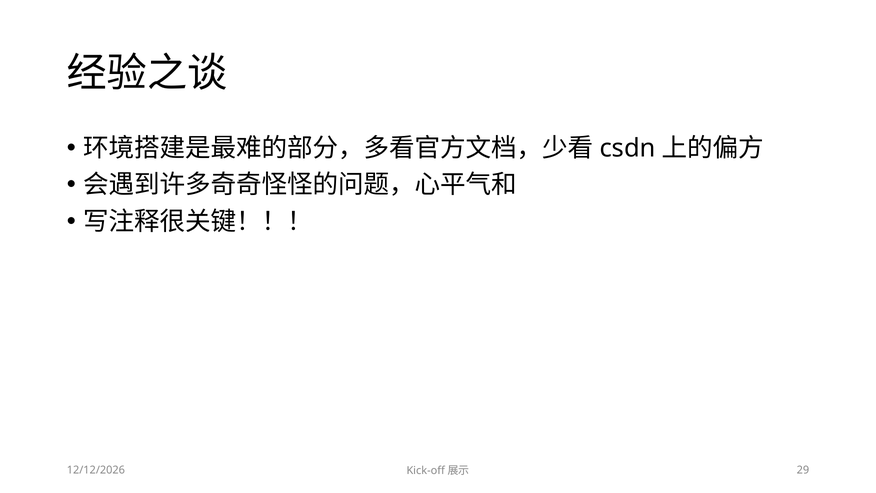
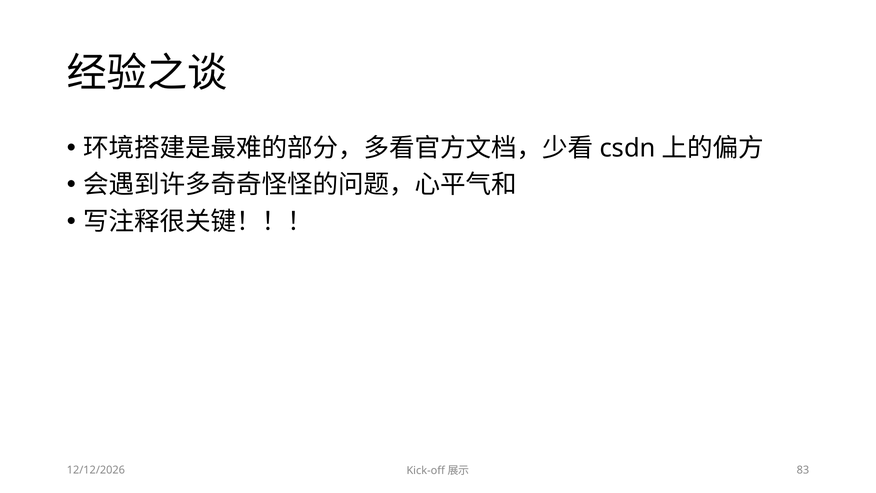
29: 29 -> 83 (803, 470)
